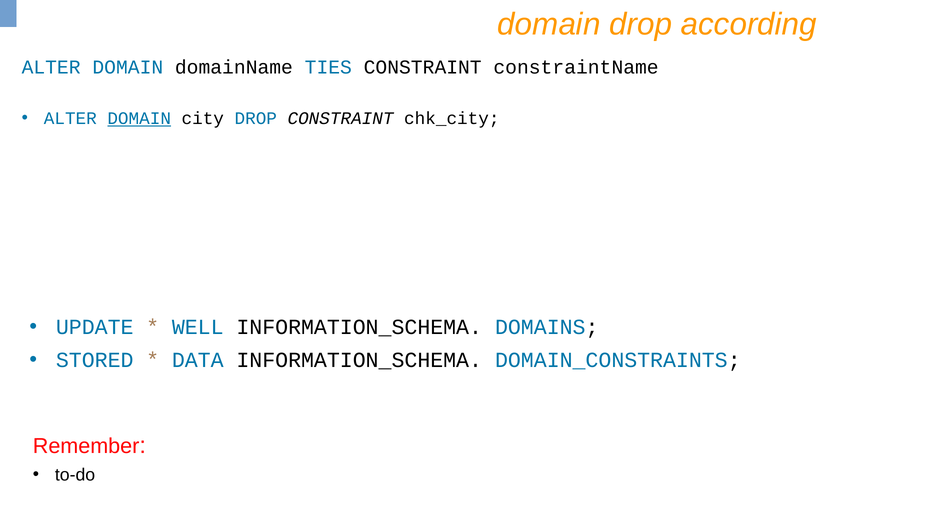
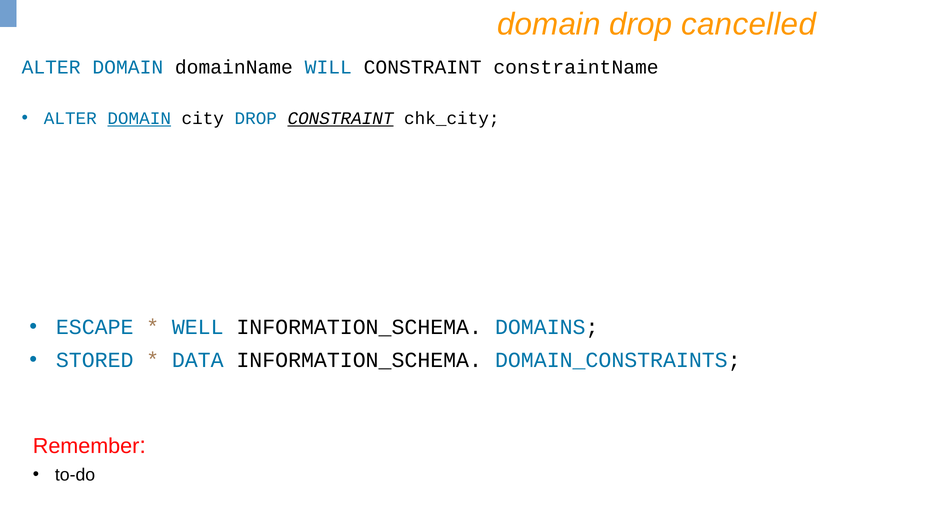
according: according -> cancelled (749, 25)
TIES: TIES -> WILL (328, 67)
CONSTRAINT underline: none -> present (341, 118)
UPDATE: UPDATE -> ESCAPE (95, 327)
